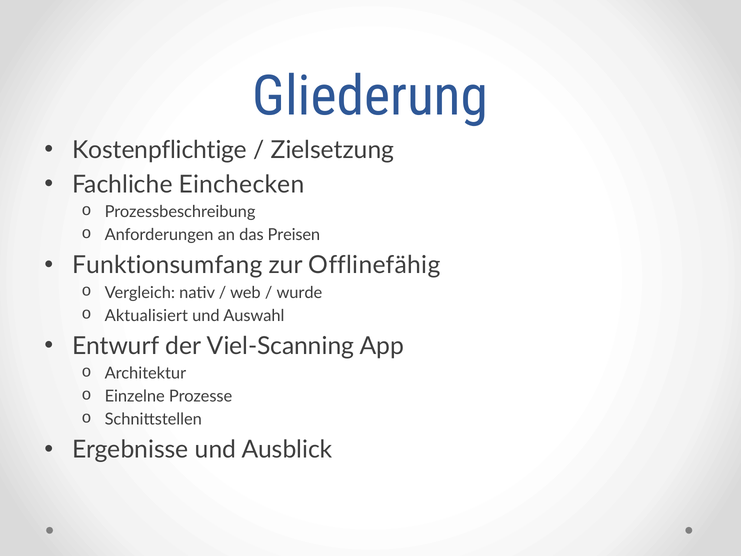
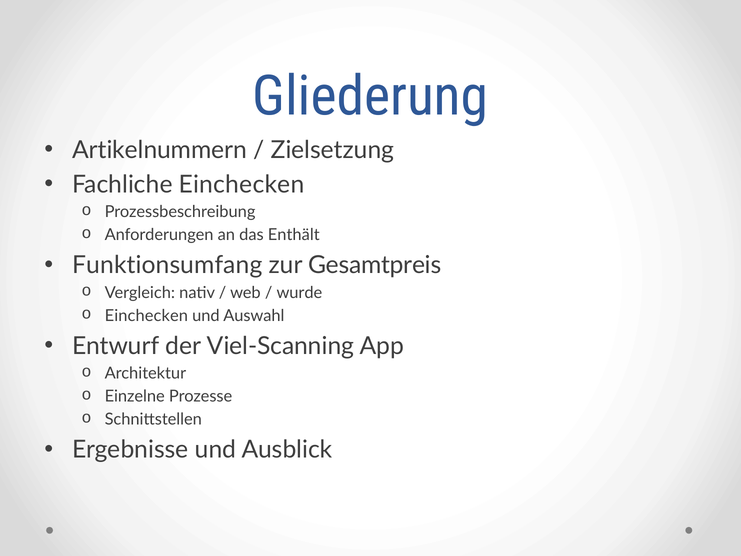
Kostenpflichtige: Kostenpflichtige -> Artikelnummern (160, 150)
Preisen: Preisen -> Enthält (294, 235)
Offlinefähig: Offlinefähig -> Gesamtpreis (375, 265)
Aktualisiert: Aktualisiert -> Einchecken (146, 316)
